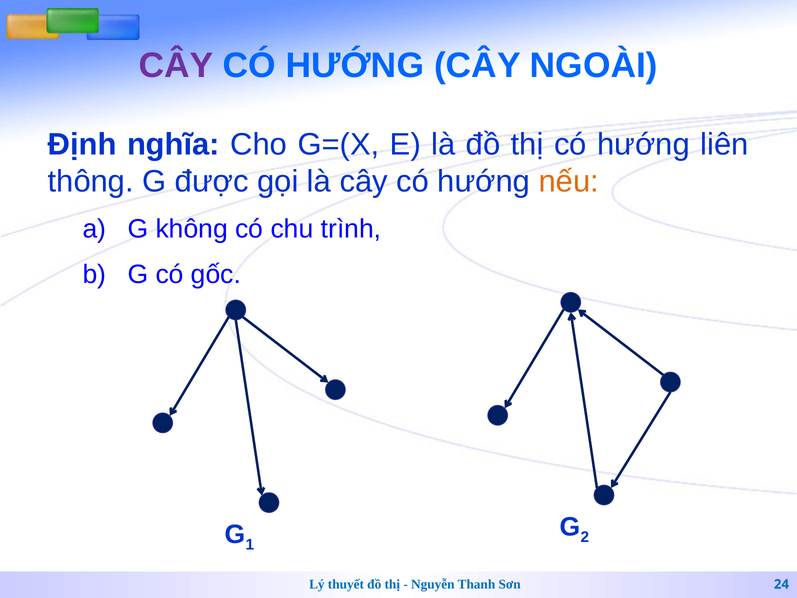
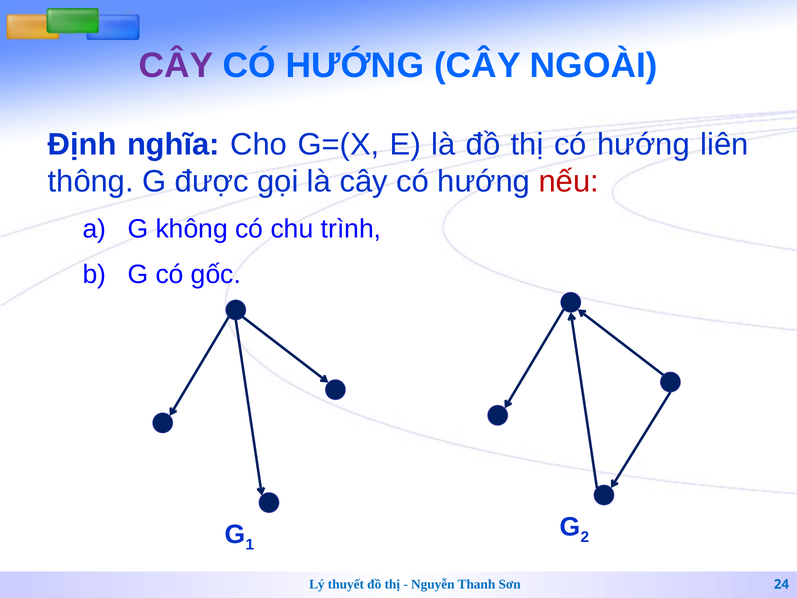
nếu colour: orange -> red (569, 182)
